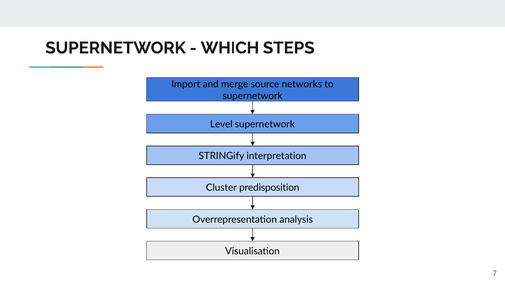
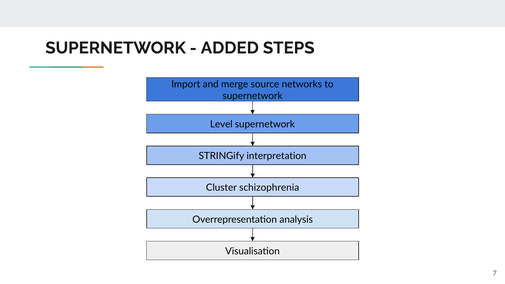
WHICH: WHICH -> ADDED (230, 48)
predisposition: predisposition -> schizophrenia (269, 188)
